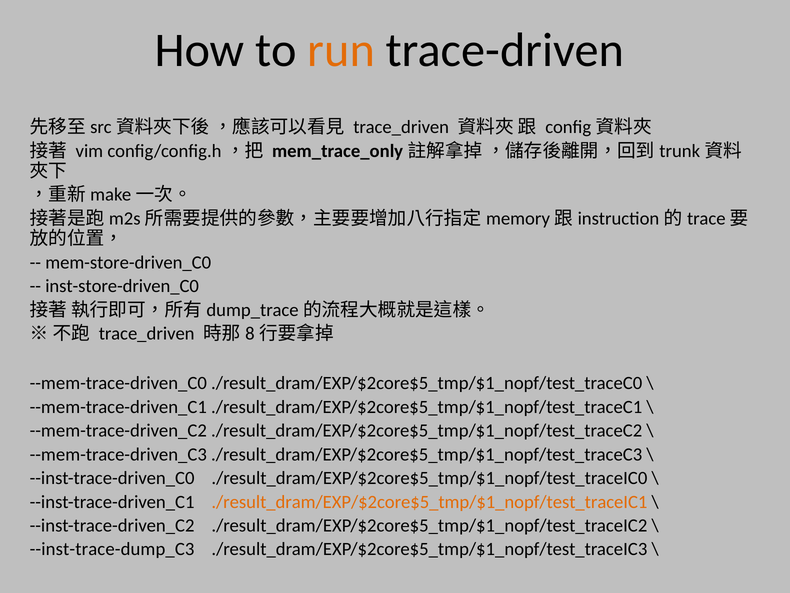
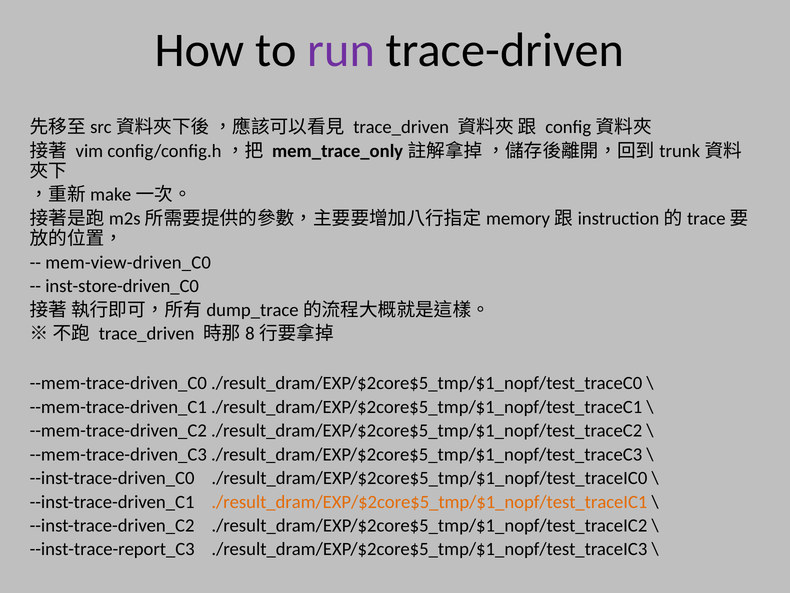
run colour: orange -> purple (341, 50)
mem-store-driven_C0: mem-store-driven_C0 -> mem-view-driven_C0 (128, 262)
--inst-trace-dump_C3: --inst-trace-dump_C3 -> --inst-trace-report_C3 (112, 549)
